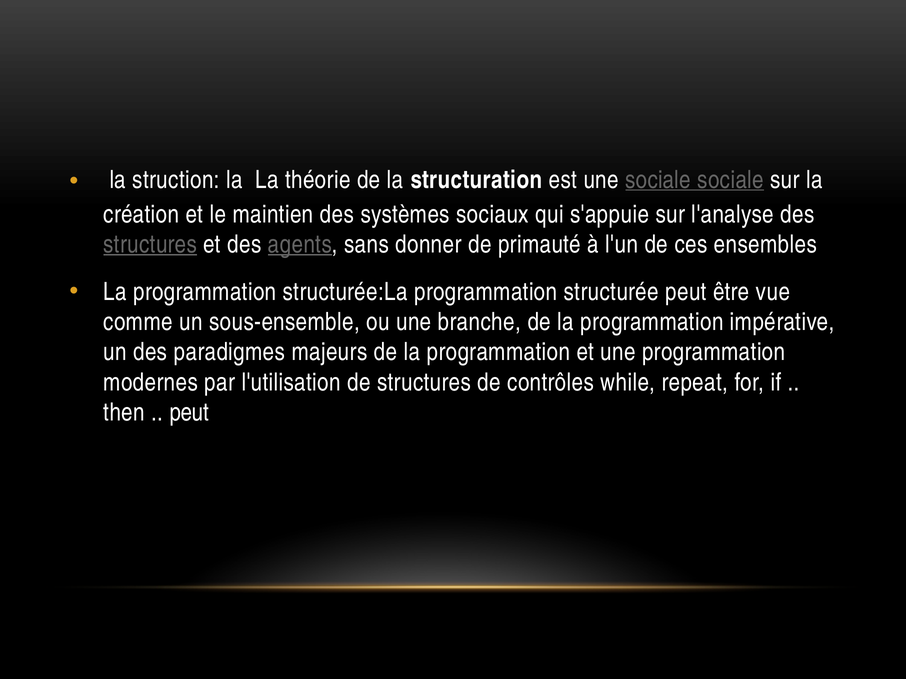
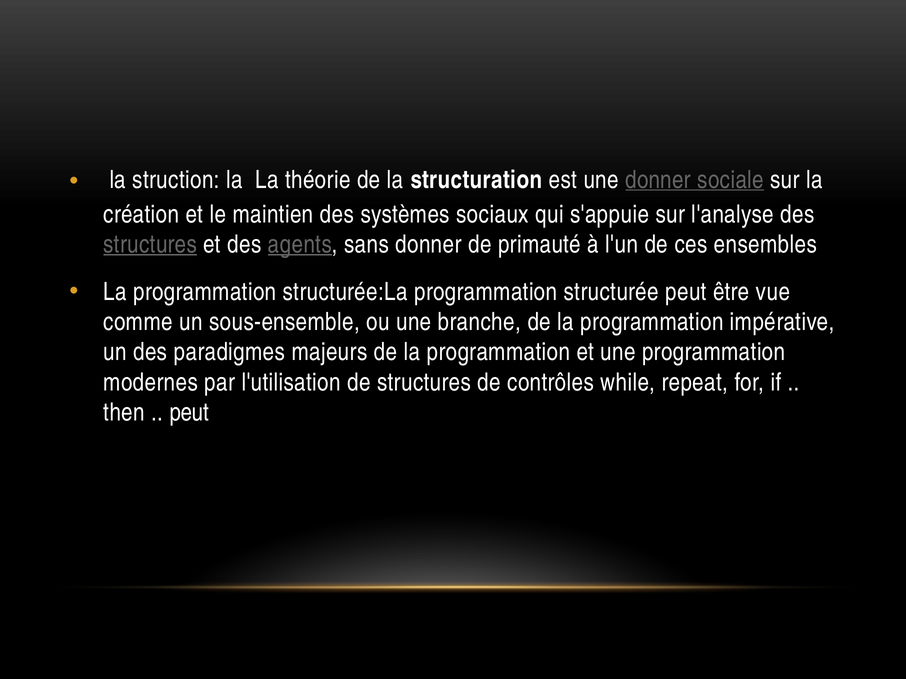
une sociale: sociale -> donner (658, 180)
